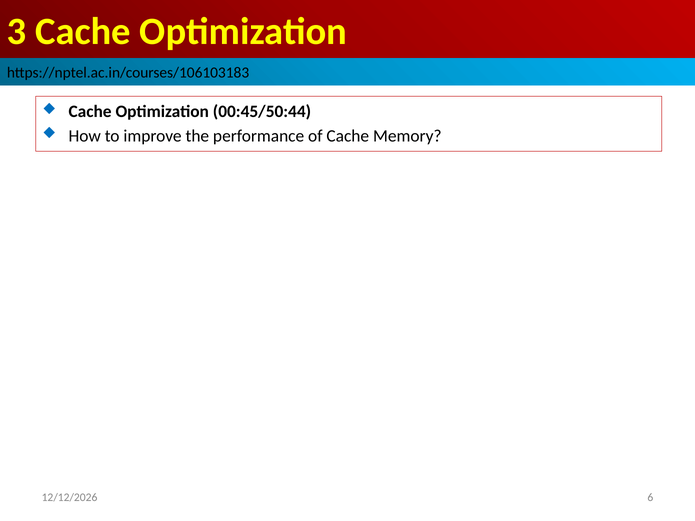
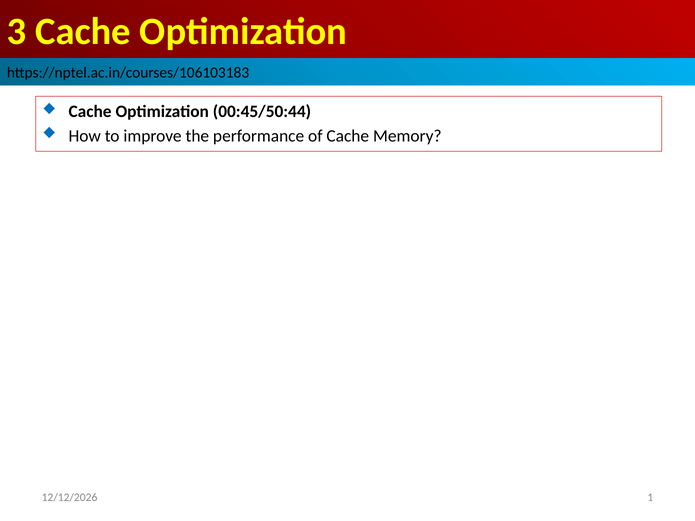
6: 6 -> 1 (650, 498)
